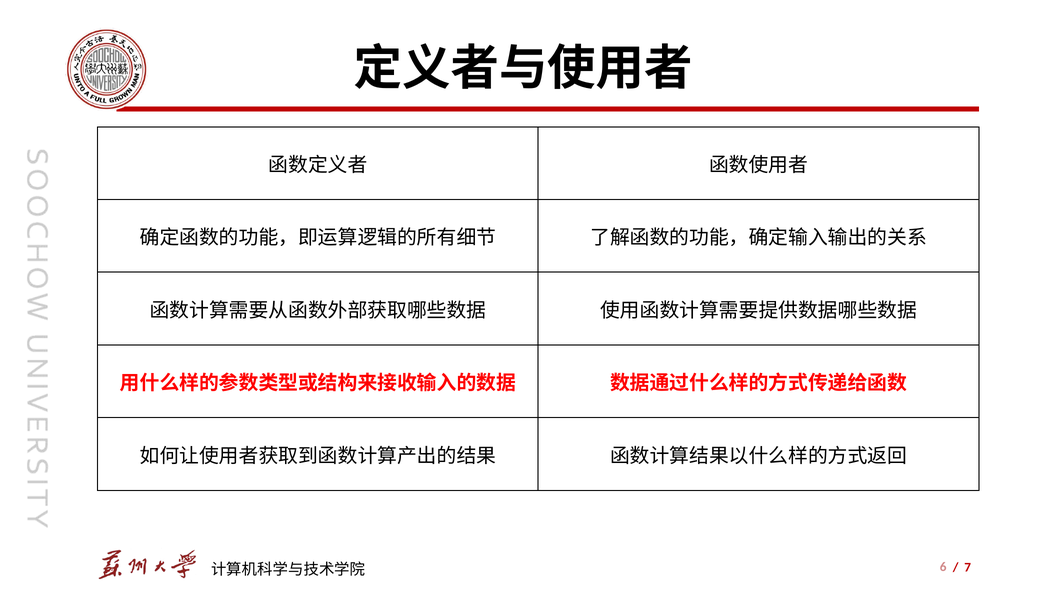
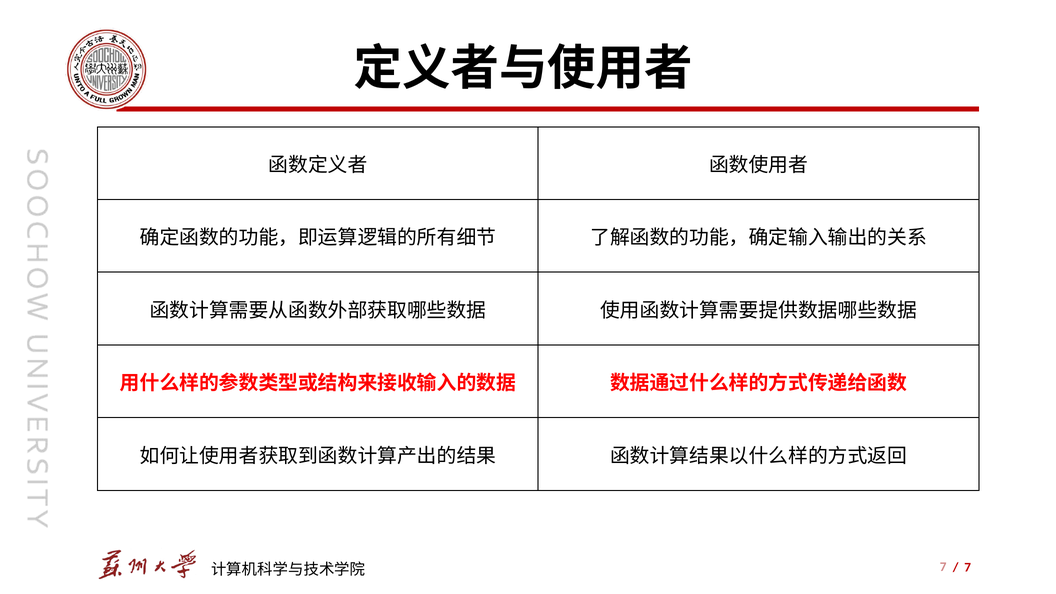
6: 6 -> 7 (943, 567)
